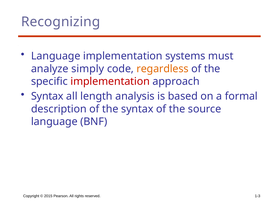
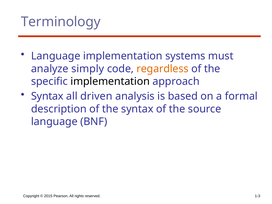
Recognizing: Recognizing -> Terminology (61, 22)
implementation colour: red -> black (110, 81)
length: length -> driven (96, 96)
